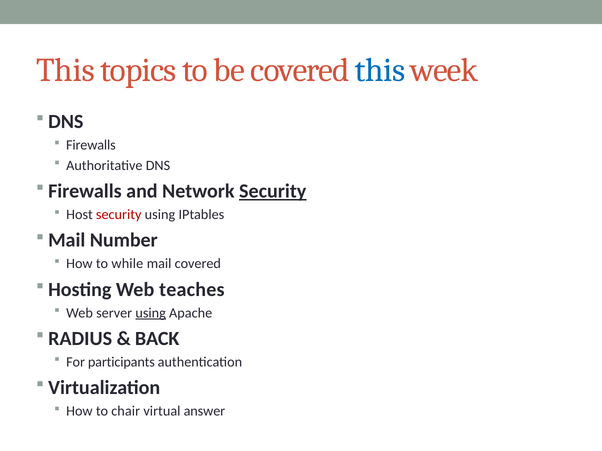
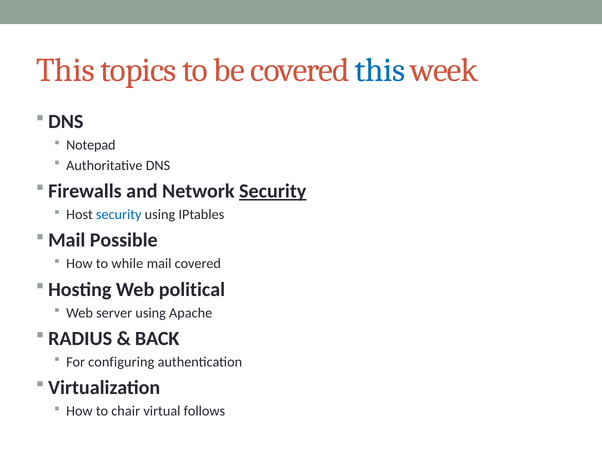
Firewalls: Firewalls -> Notepad (91, 145)
security colour: red -> blue (119, 215)
Number: Number -> Possible (124, 241)
teaches: teaches -> political (192, 290)
using underline: present -> none (151, 313)
participants: participants -> configuring (121, 362)
answer: answer -> follows (204, 412)
